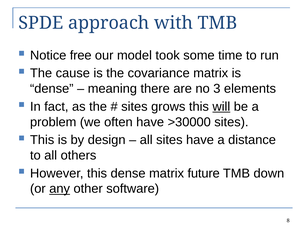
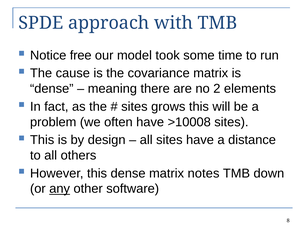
3: 3 -> 2 (217, 89)
will underline: present -> none (221, 107)
>30000: >30000 -> >10008 (189, 122)
future: future -> notes (204, 173)
